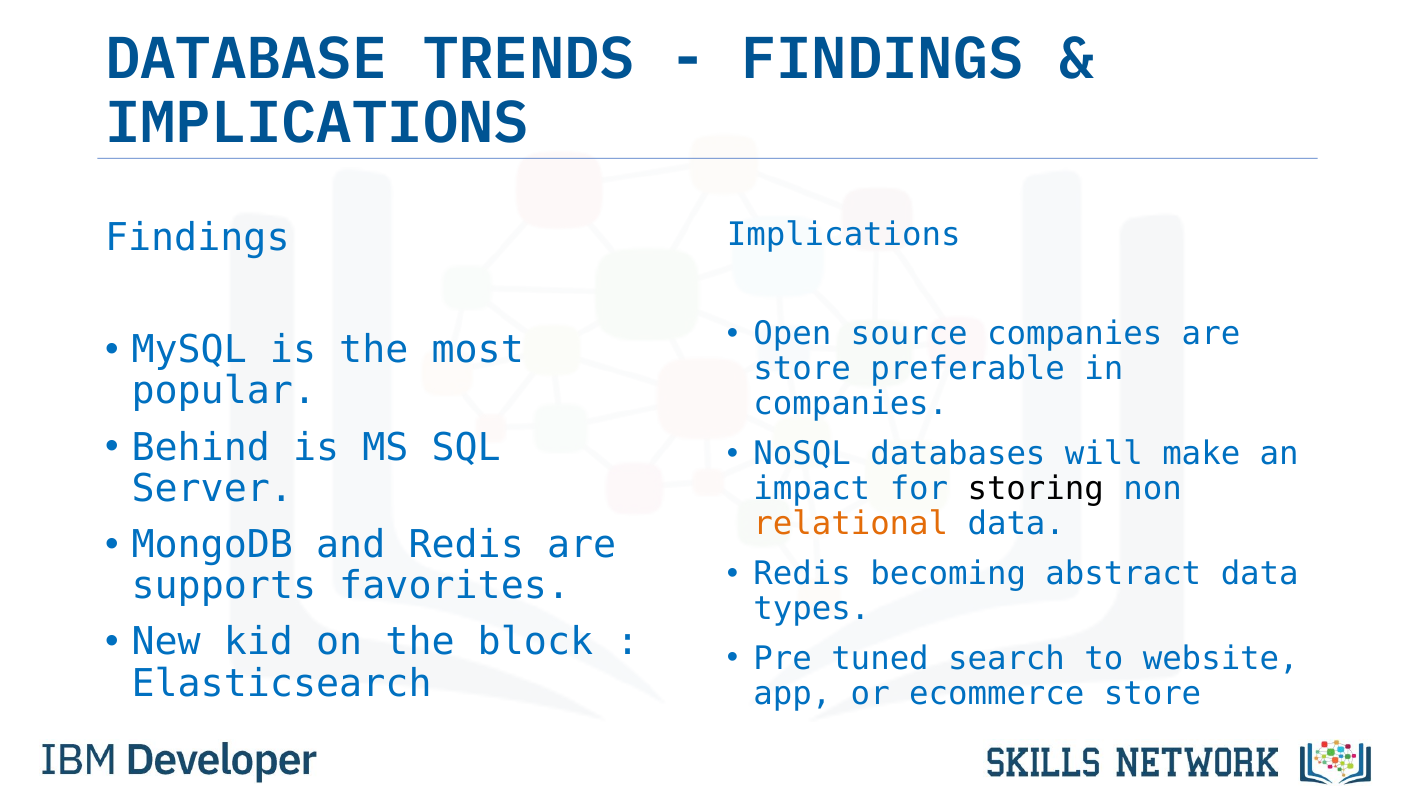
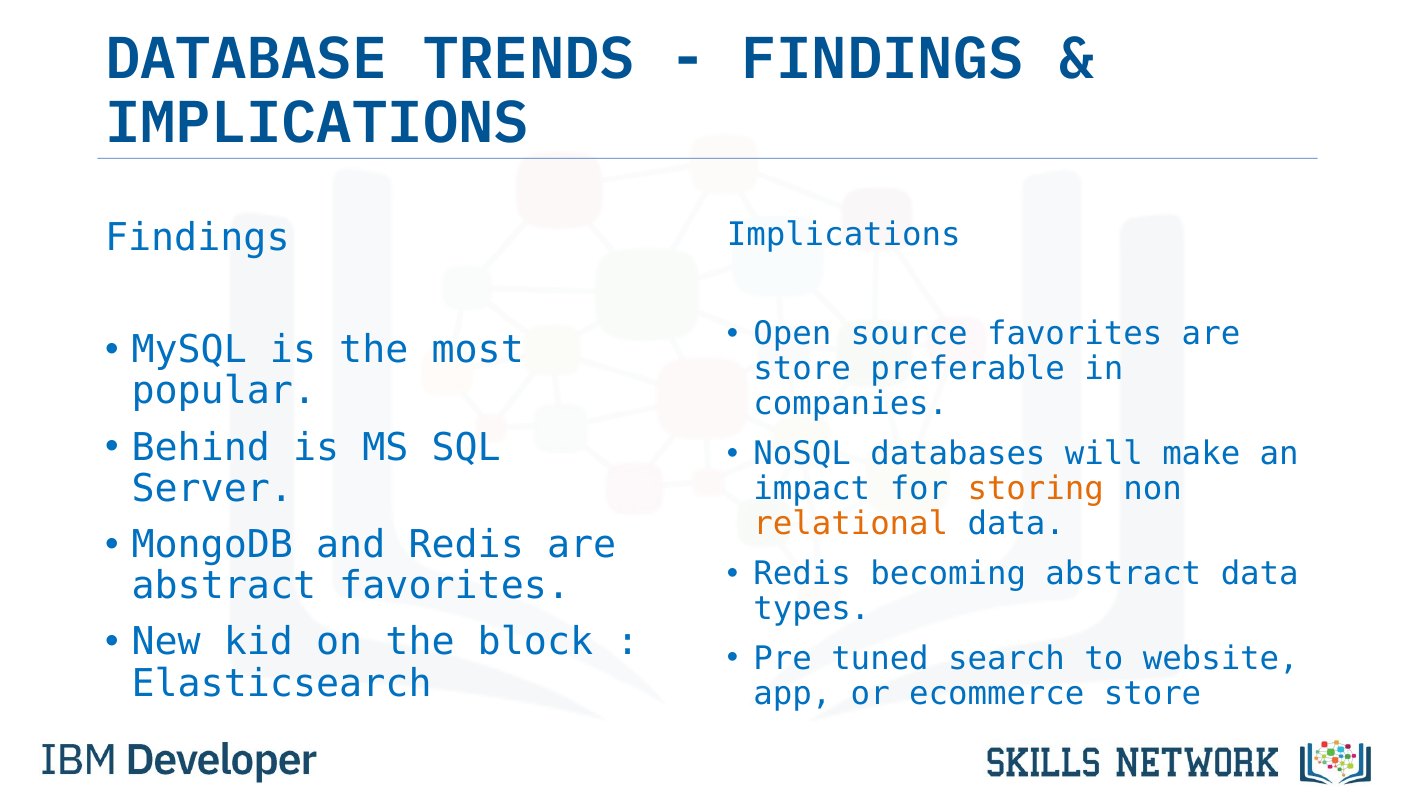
source companies: companies -> favorites (1075, 334)
storing colour: black -> orange (1036, 489)
supports: supports -> abstract (224, 586)
